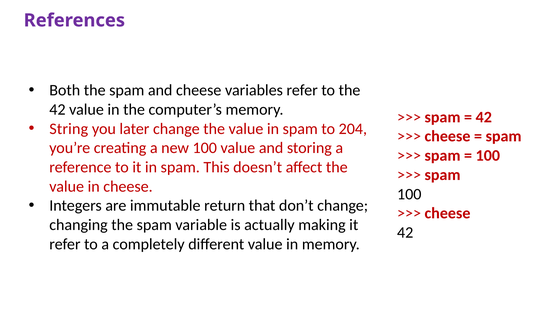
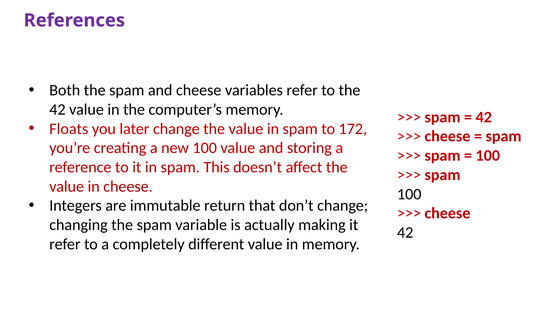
String: String -> Floats (69, 129)
204: 204 -> 172 (353, 129)
